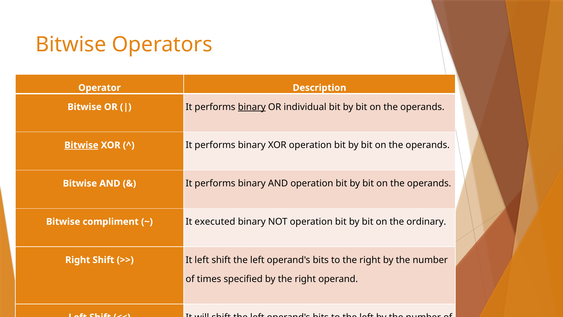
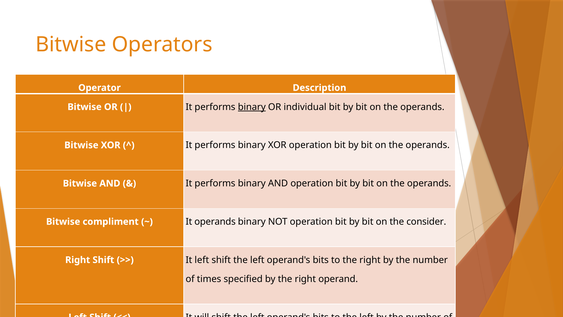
Bitwise underline: present -> none (81, 145)
It executed: executed -> operands (215, 221)
ordinary: ordinary -> consider (426, 221)
